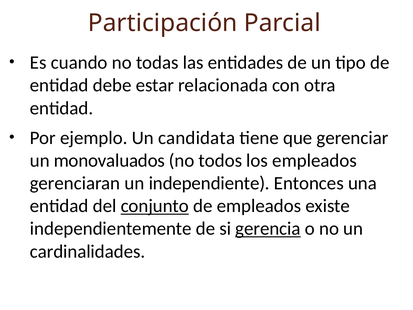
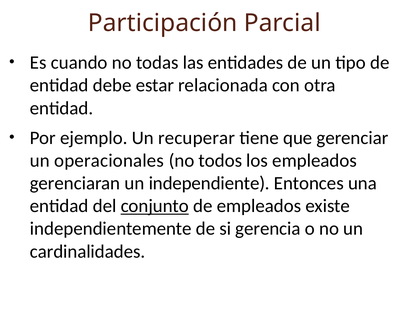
candidata: candidata -> recuperar (197, 138)
monovaluados: monovaluados -> operacionales (109, 160)
gerencia underline: present -> none (268, 229)
